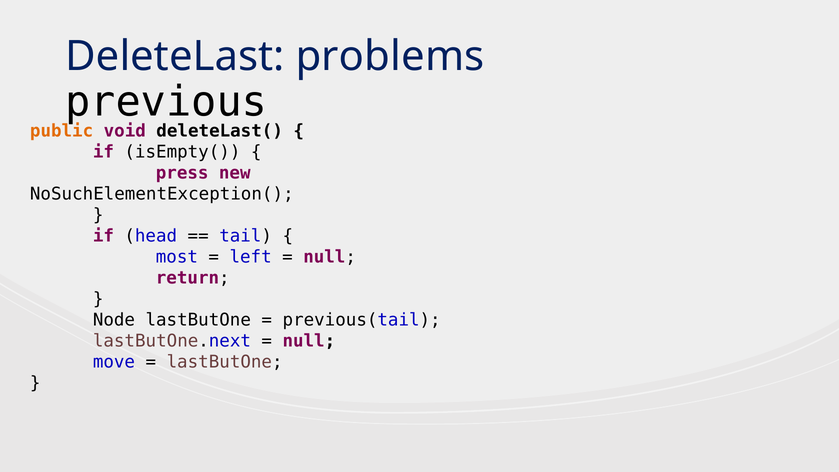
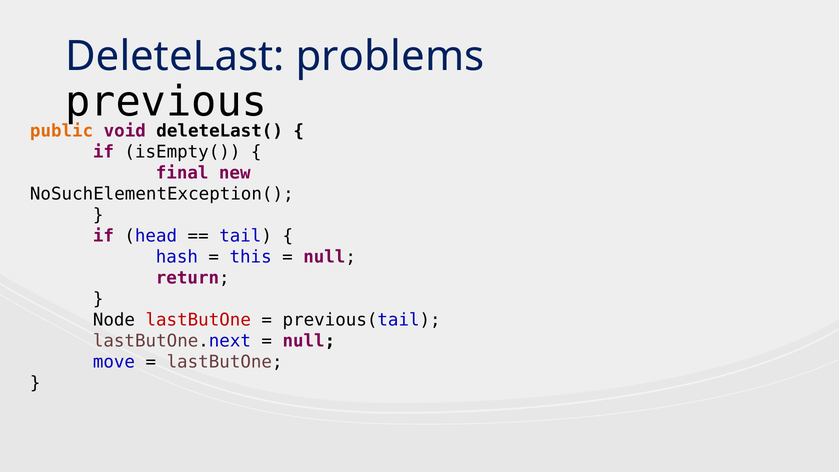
press: press -> final (182, 173)
most: most -> hash (177, 257)
left: left -> this (251, 257)
lastButOne colour: black -> red (198, 320)
